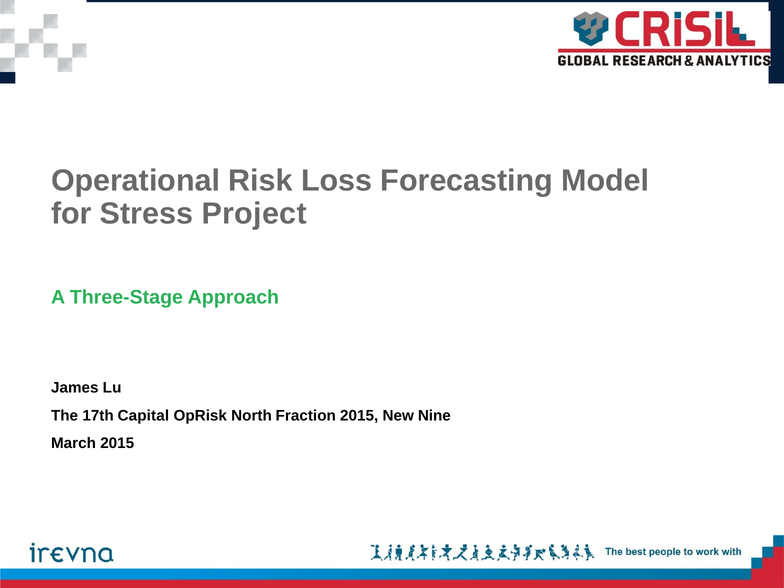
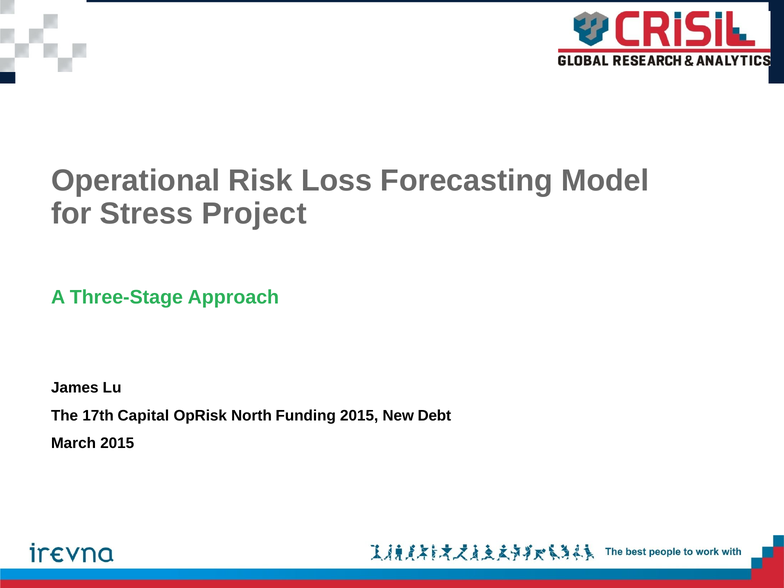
Fraction: Fraction -> Funding (306, 416)
Nine: Nine -> Debt (434, 416)
